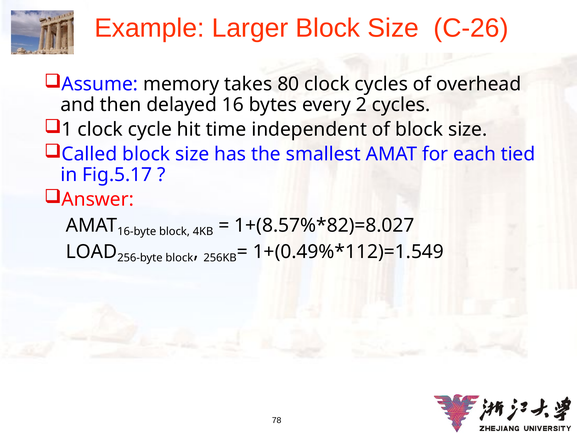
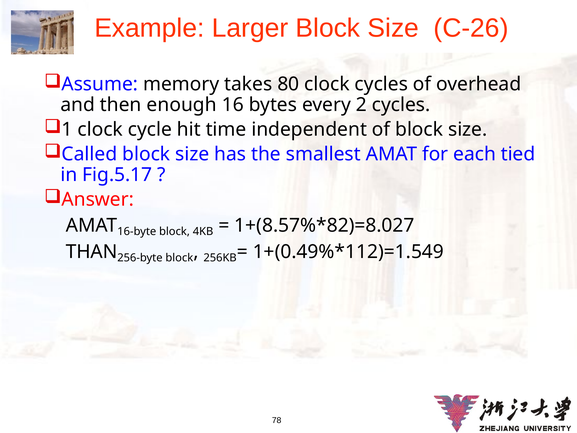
delayed: delayed -> enough (182, 105)
LOAD: LOAD -> THAN (92, 252)
